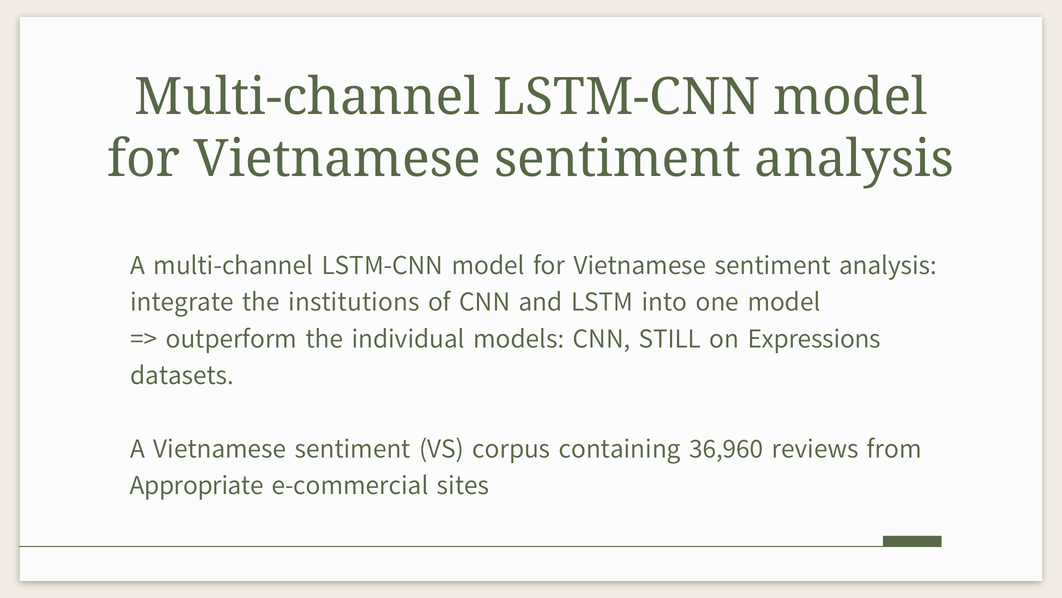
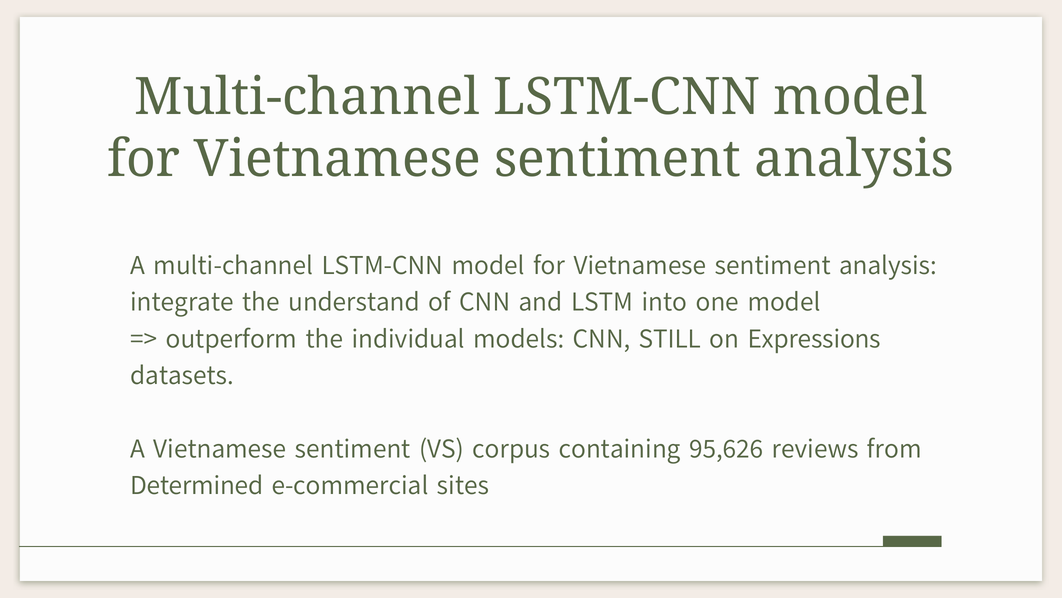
institutions: institutions -> understand (354, 302)
36,960: 36,960 -> 95,626 (726, 448)
Appropriate: Appropriate -> Determined (197, 485)
